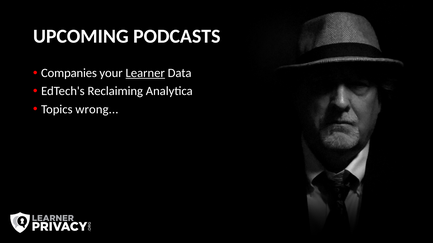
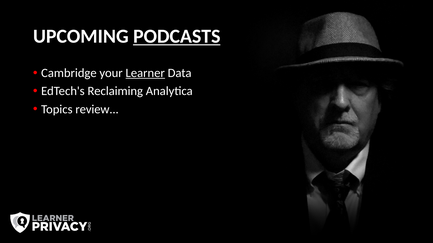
PODCASTS underline: none -> present (177, 36)
Companies: Companies -> Cambridge (69, 73)
wrong: wrong -> review (97, 109)
